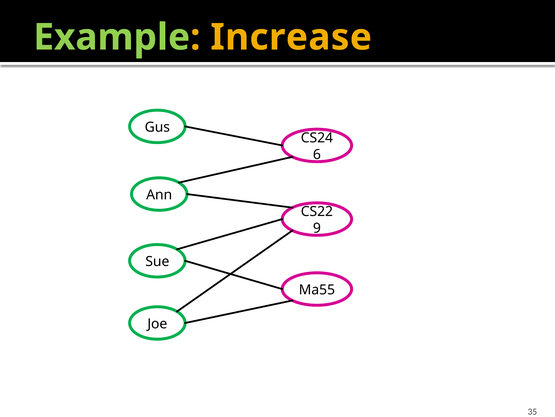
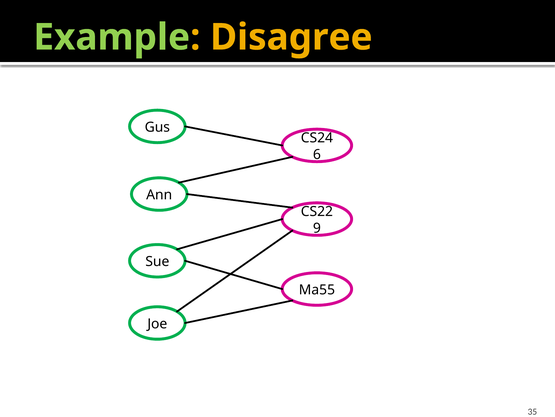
Increase: Increase -> Disagree (291, 37)
